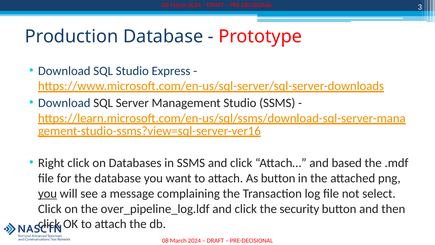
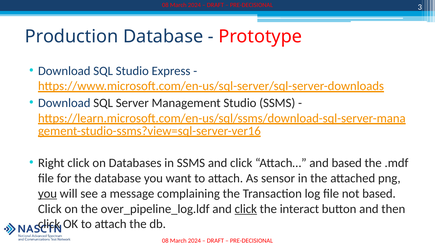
As button: button -> sensor (278, 178)
not select: select -> based (379, 193)
click underline: none -> present (246, 209)
security: security -> interact (299, 209)
